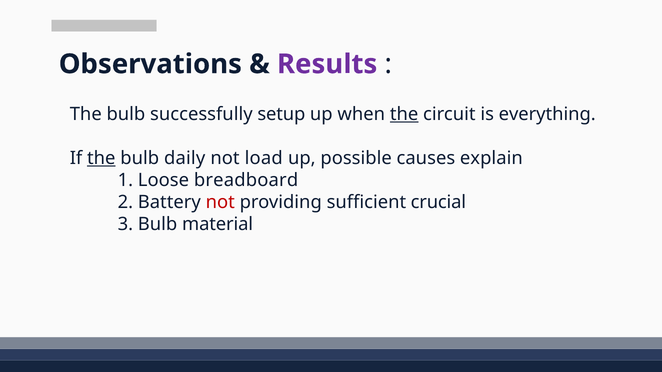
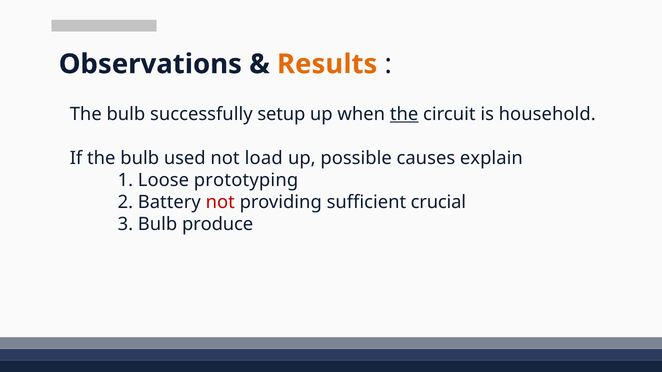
Results colour: purple -> orange (327, 64)
everything: everything -> household (547, 114)
the underline: present -> none (101, 158)
daily: daily -> used (185, 158)
breadboard: breadboard -> prototyping (246, 181)
material: material -> produce (218, 225)
